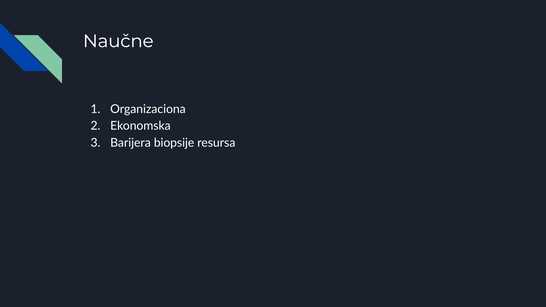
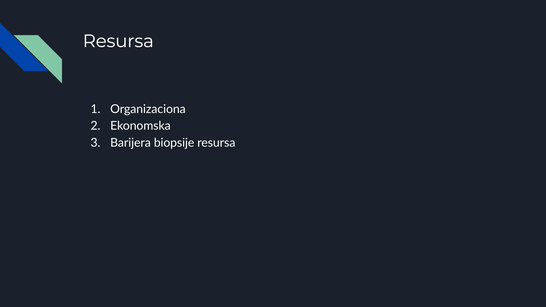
Naučne: Naučne -> Resursa (118, 41)
